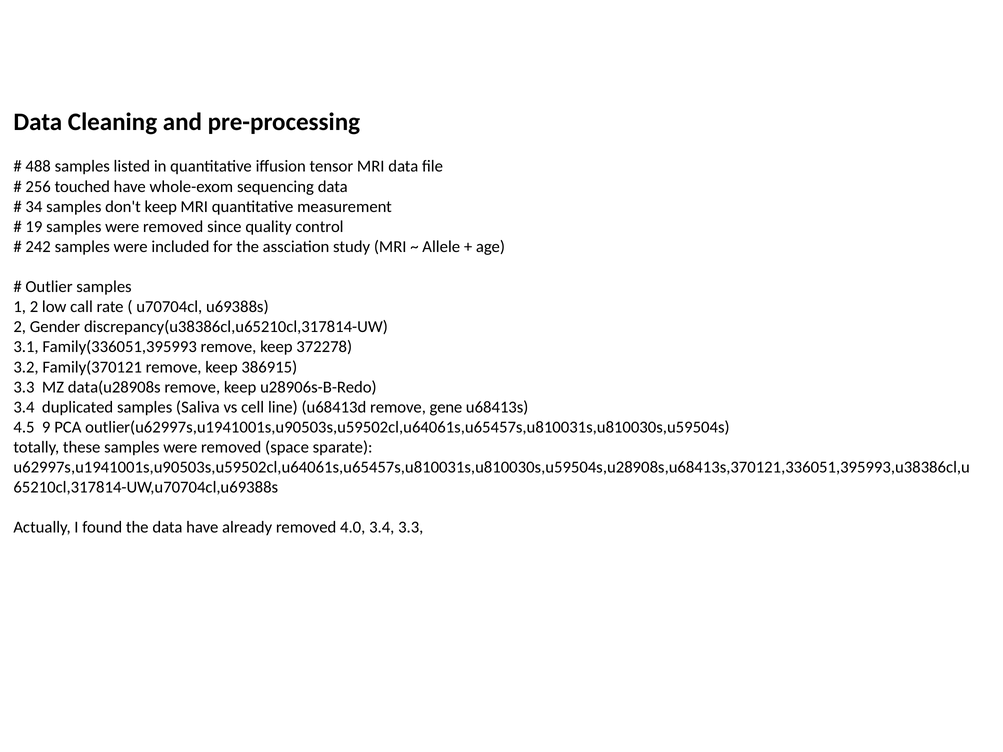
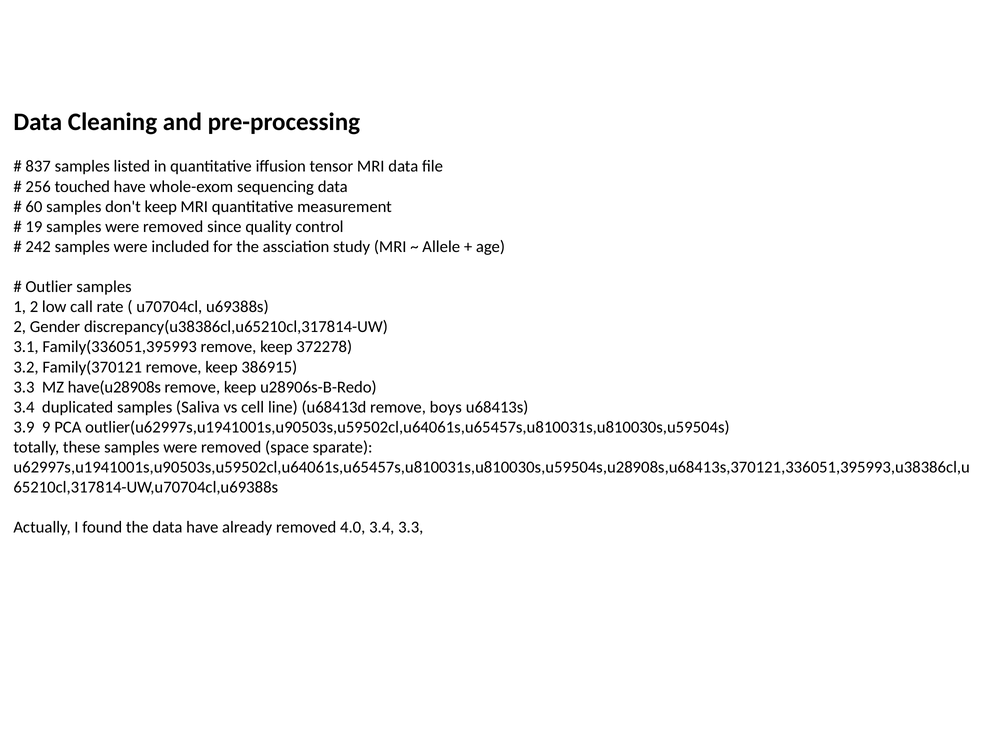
488: 488 -> 837 (38, 167)
34: 34 -> 60 (34, 207)
data(u28908s: data(u28908s -> have(u28908s (114, 387)
gene: gene -> boys (446, 407)
4.5: 4.5 -> 3.9 (24, 427)
